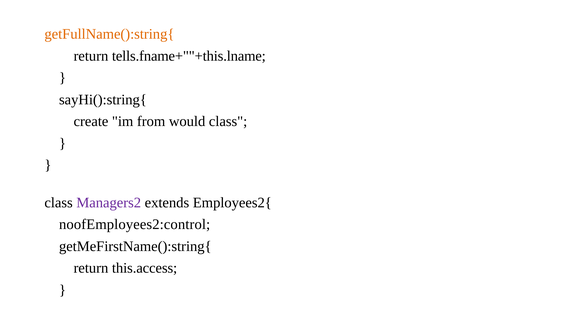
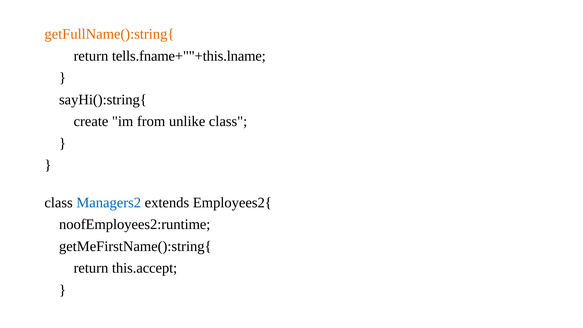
would: would -> unlike (187, 121)
Managers2 colour: purple -> blue (109, 203)
noofEmployees2:control: noofEmployees2:control -> noofEmployees2:runtime (135, 224)
this.access: this.access -> this.accept (145, 268)
